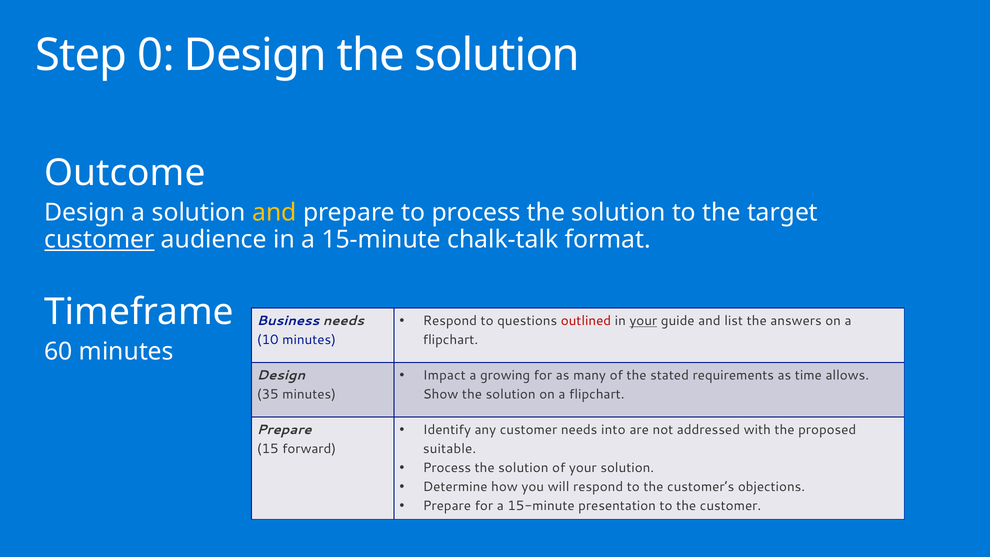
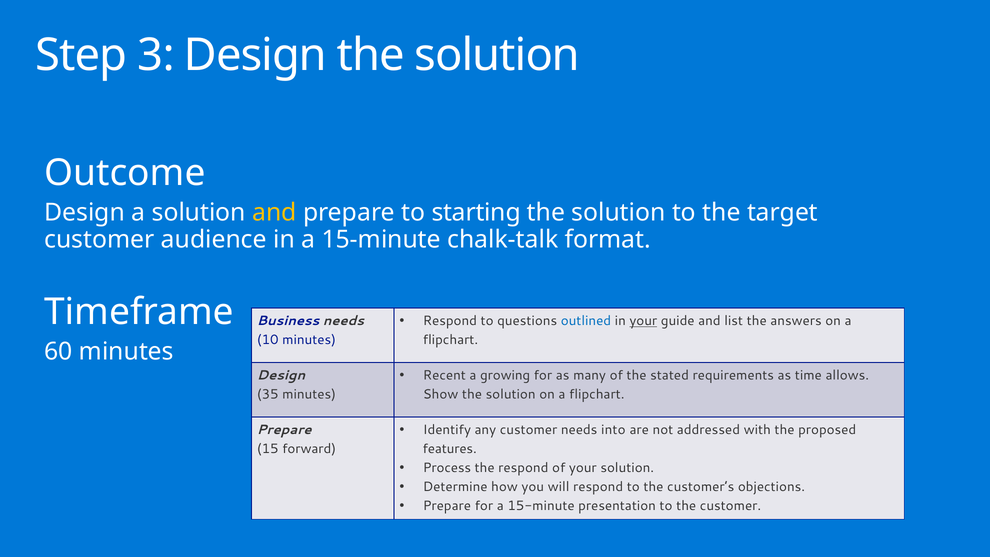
0: 0 -> 3 (156, 55)
to process: process -> starting (476, 213)
customer underline: present -> none (99, 239)
outlined colour: red -> blue (586, 321)
Impact: Impact -> Recent (444, 375)
suitable: suitable -> features (450, 449)
solution: solution -> respond (523, 468)
